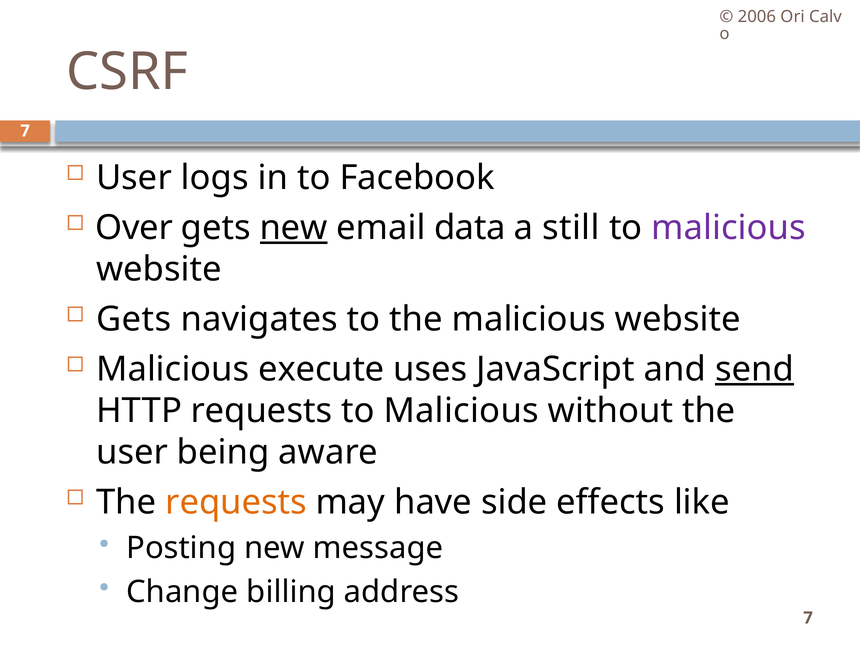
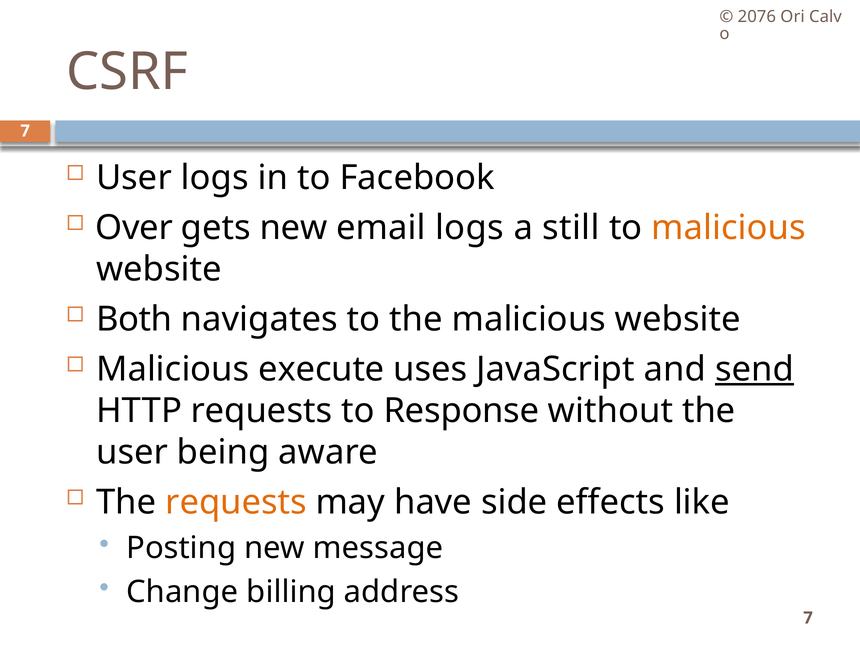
2006: 2006 -> 2076 (757, 17)
new underline: present -> none (294, 228)
email data: data -> logs (470, 228)
malicious colour: purple -> orange (729, 228)
Gets: Gets -> Both (134, 319)
requests to Malicious: Malicious -> Response (461, 411)
